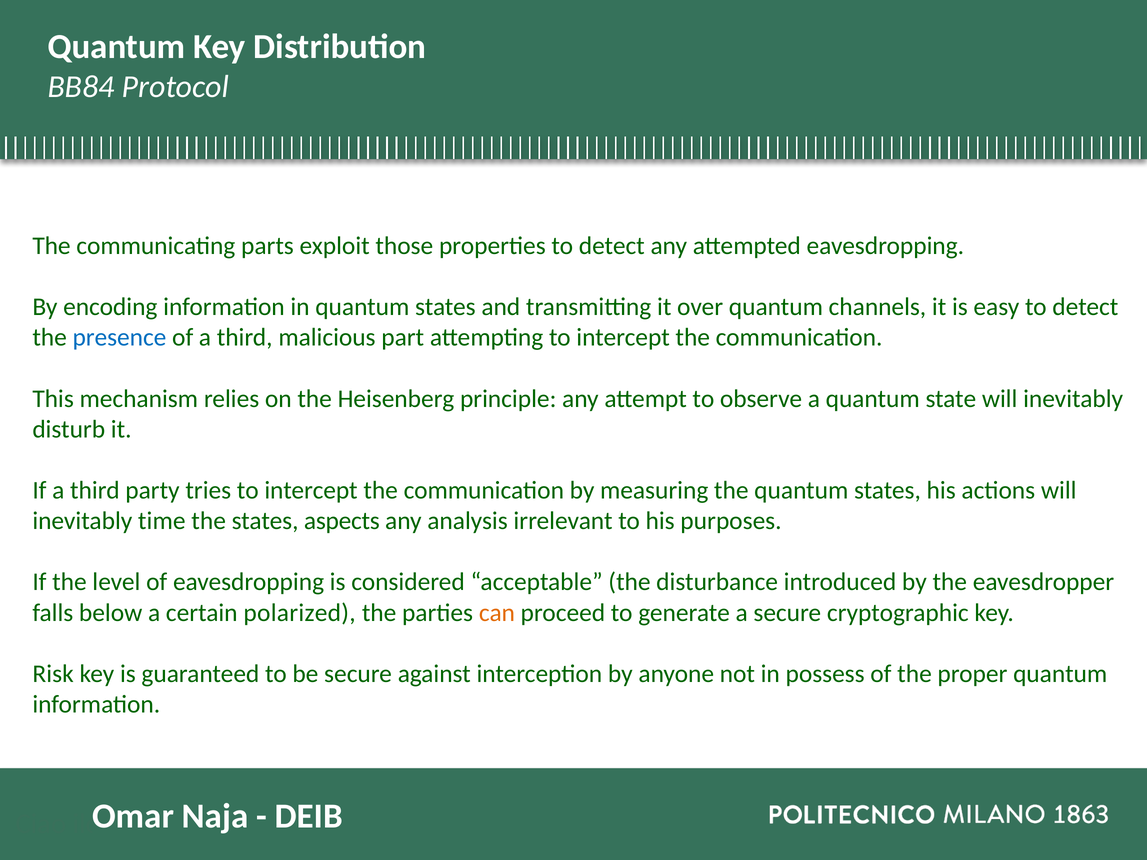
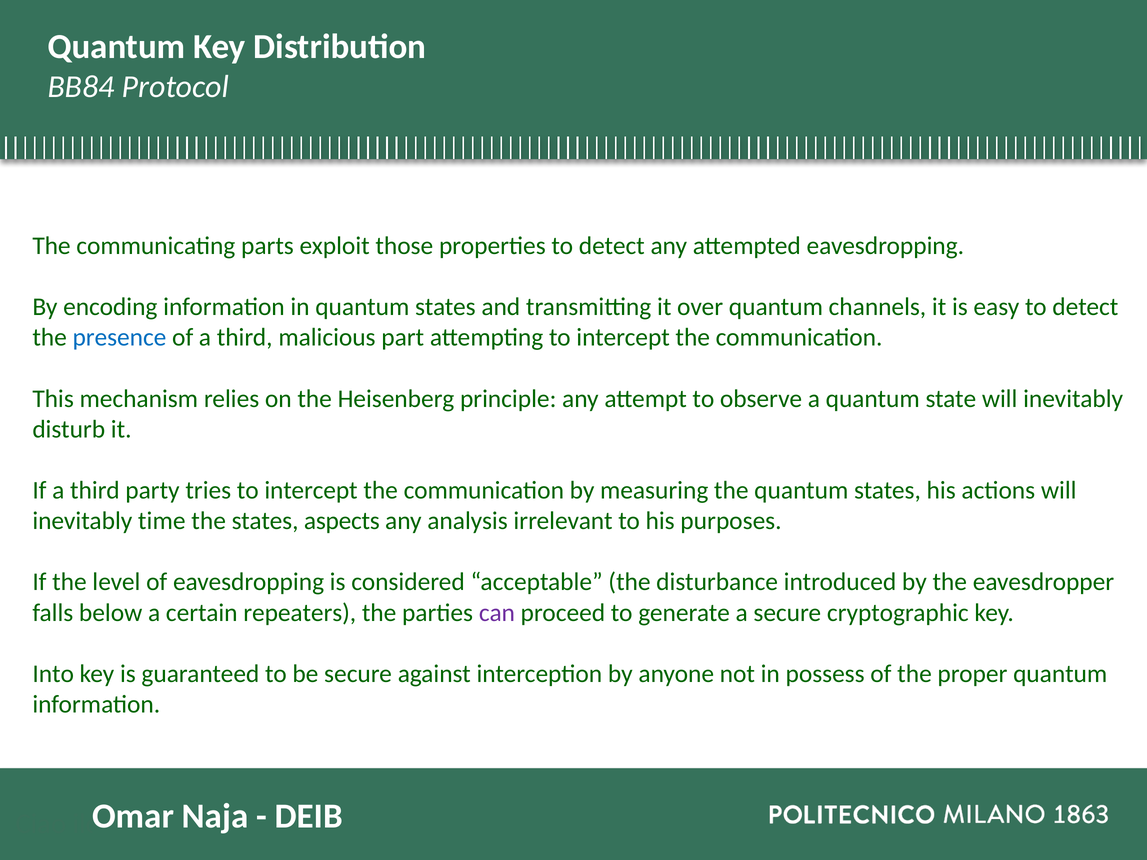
polarized: polarized -> repeaters (300, 613)
can colour: orange -> purple (497, 613)
Risk: Risk -> Into (53, 674)
